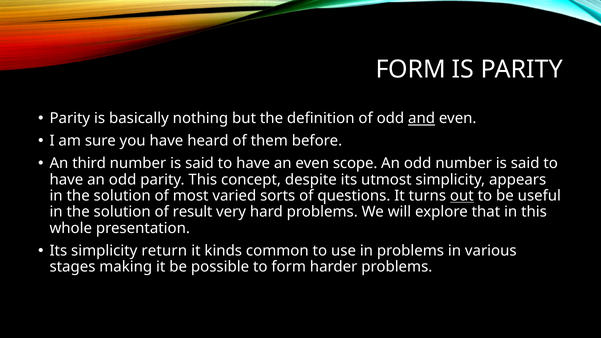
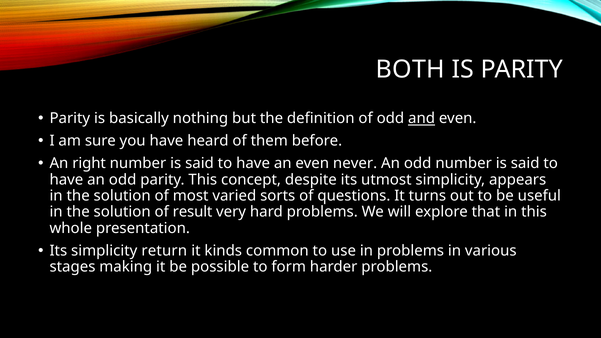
FORM: FORM -> BOTH (410, 69)
third: third -> right (89, 163)
scope: scope -> never (355, 163)
out underline: present -> none (462, 196)
